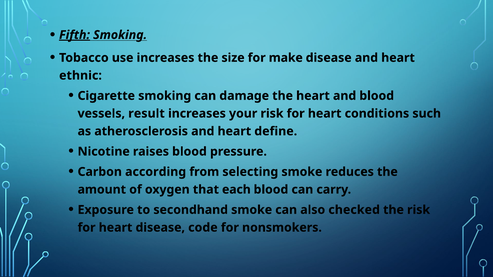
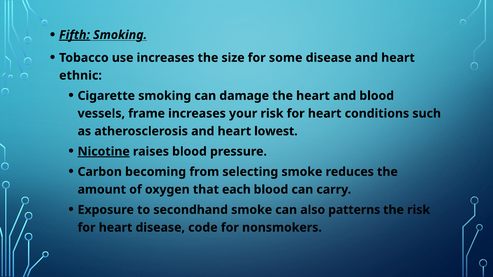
make: make -> some (286, 58)
result: result -> frame (147, 114)
define: define -> lowest (276, 131)
Nicotine underline: none -> present (104, 152)
according: according -> becoming (156, 172)
checked: checked -> patterns (354, 210)
